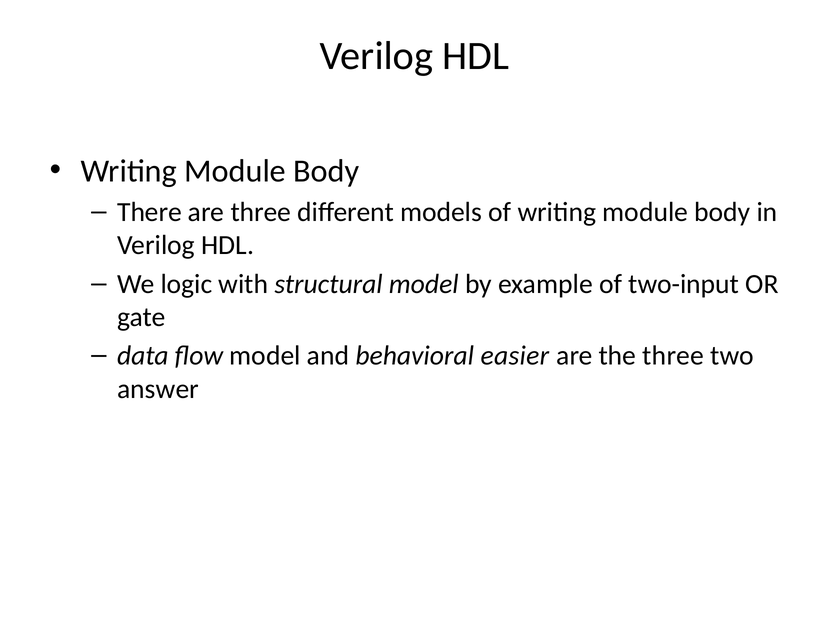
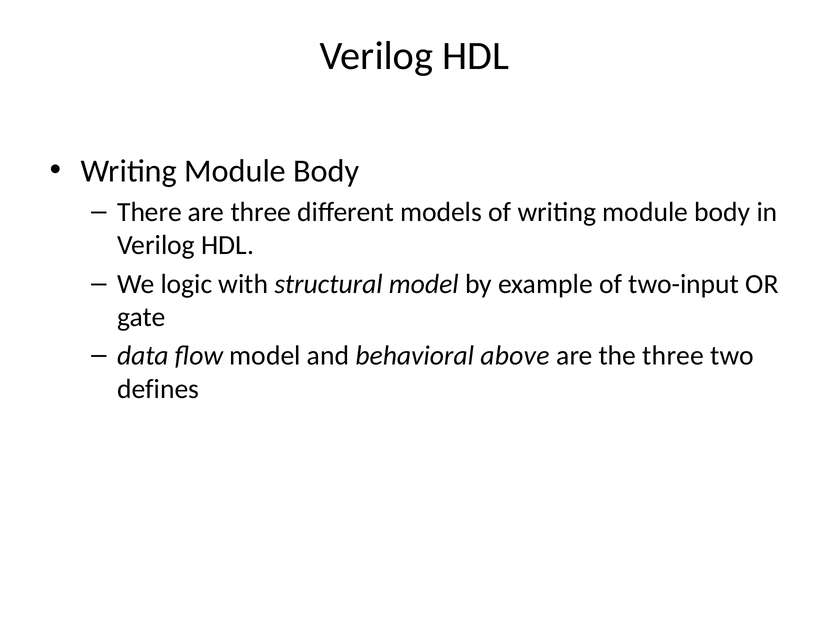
easier: easier -> above (515, 356)
answer: answer -> defines (158, 389)
